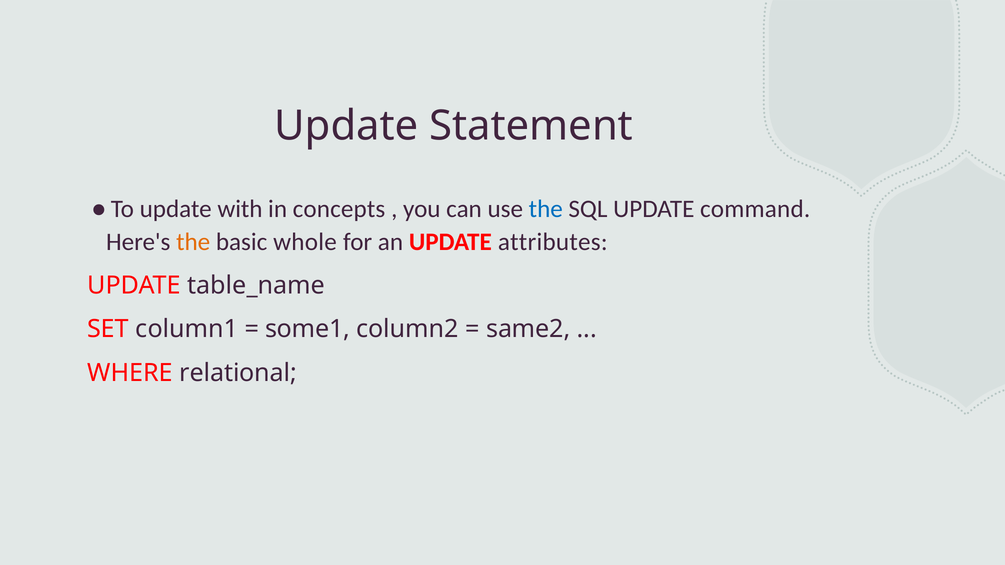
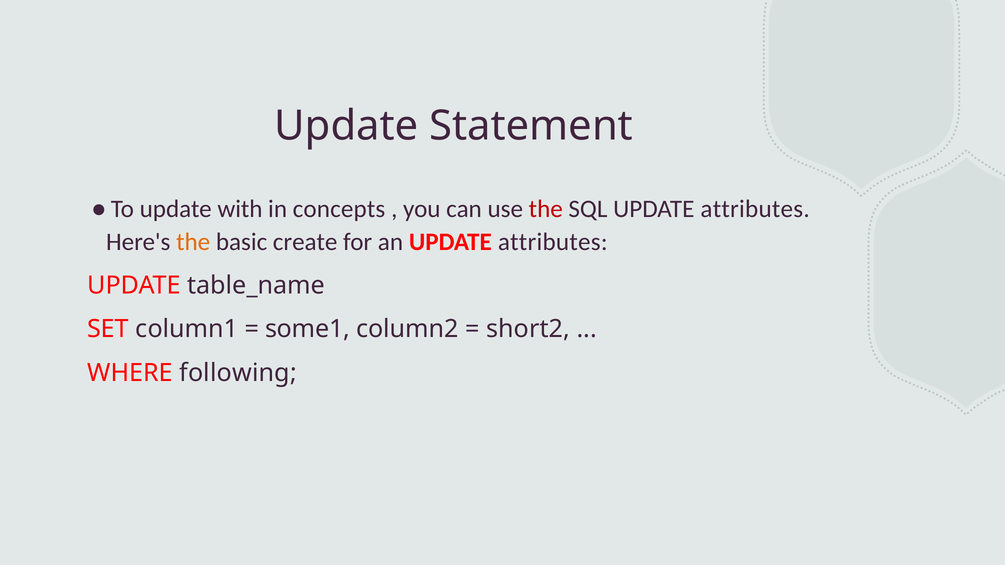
the colour: blue -> red (546, 209)
SQL UPDATE command: command -> attributes (755, 209)
whole: whole -> create (305, 242)
same2: same2 -> short2 (528, 329)
relational: relational -> following (238, 373)
